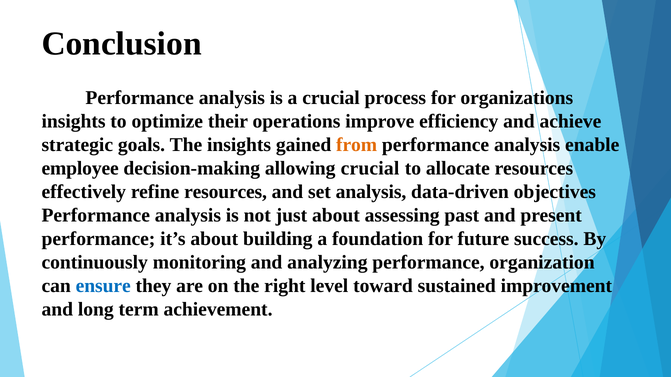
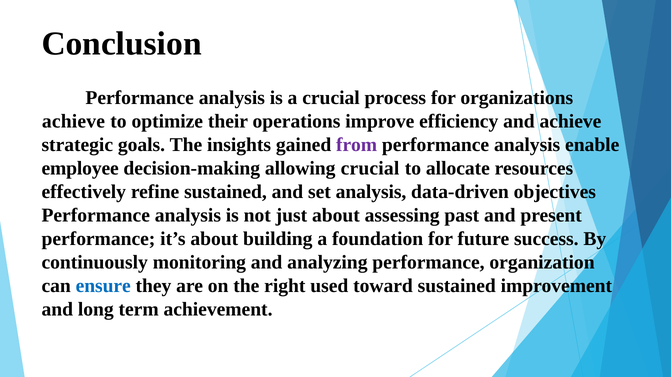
insights: insights -> achieve (73, 122)
from colour: orange -> purple (357, 145)
refine resources: resources -> sustained (226, 192)
level: level -> used (329, 286)
